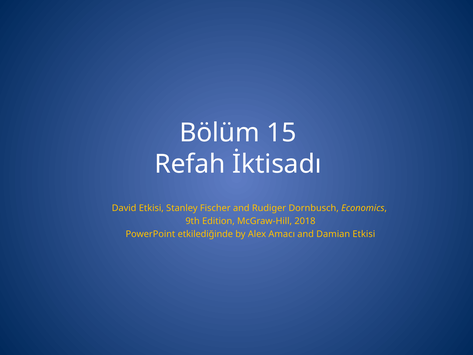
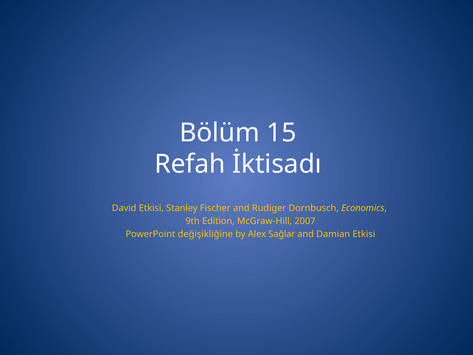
2018: 2018 -> 2007 (305, 221)
etkilediğinde: etkilediğinde -> değişikliğine (205, 234)
Amacı: Amacı -> Sağlar (282, 234)
